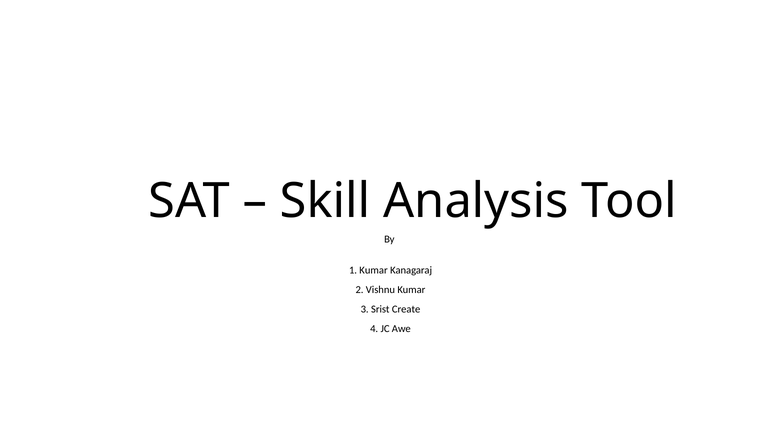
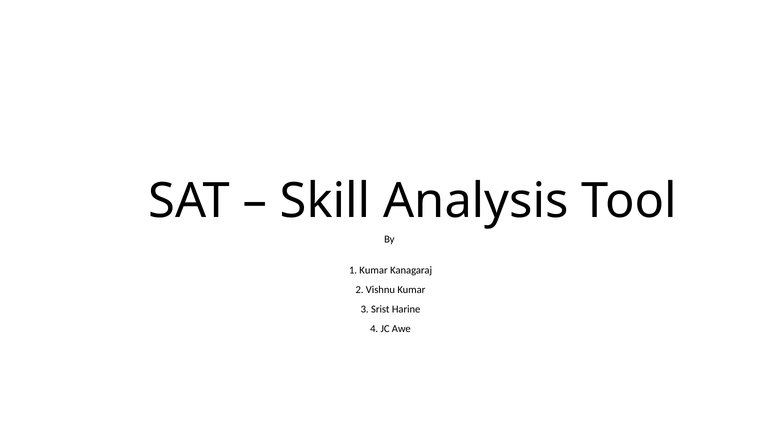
Create: Create -> Harine (406, 310)
